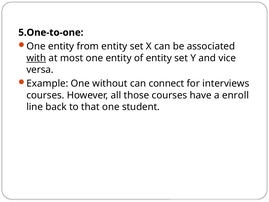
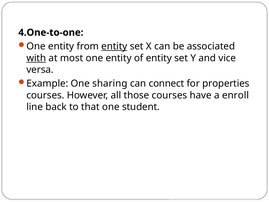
5.One-to-one: 5.One-to-one -> 4.One-to-one (51, 32)
entity underline: none -> present (114, 46)
without: without -> sharing (110, 83)
interviews: interviews -> properties (226, 83)
